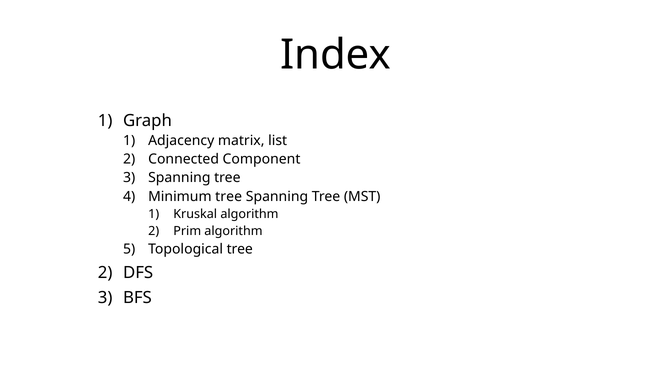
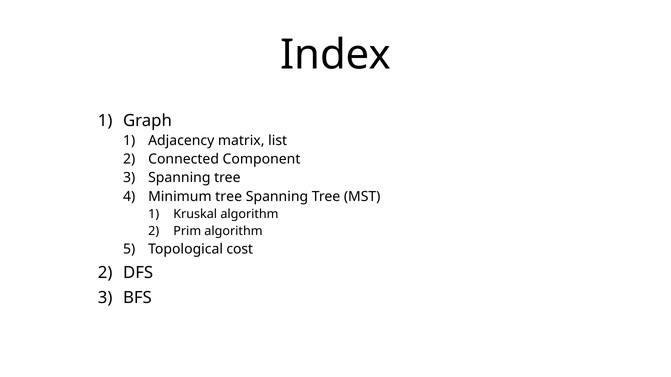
Topological tree: tree -> cost (240, 249)
